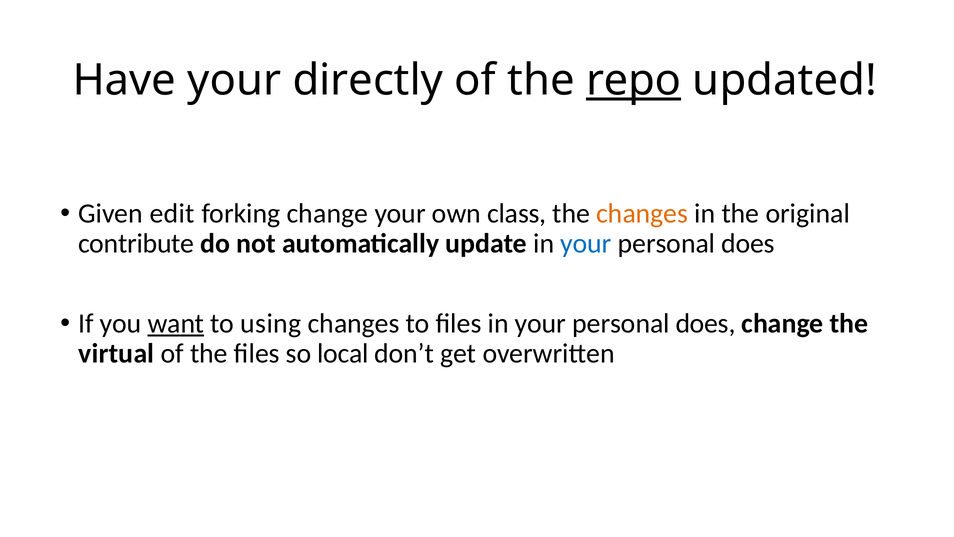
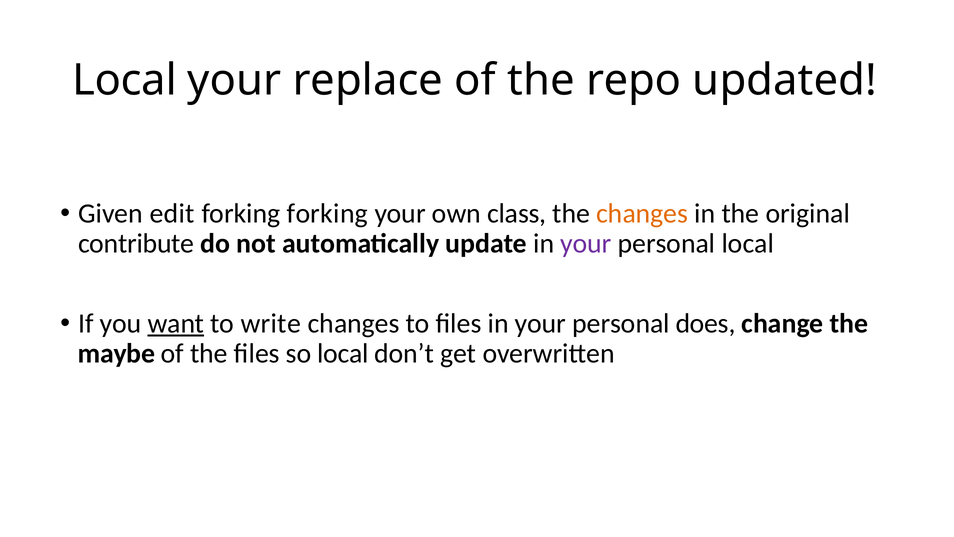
Have: Have -> Local (125, 80)
directly: directly -> replace (368, 80)
repo underline: present -> none (634, 80)
forking change: change -> forking (327, 213)
your colour: blue -> purple (586, 243)
does: does -> local (748, 243)
using: using -> write (271, 323)
virtual: virtual -> maybe (116, 353)
